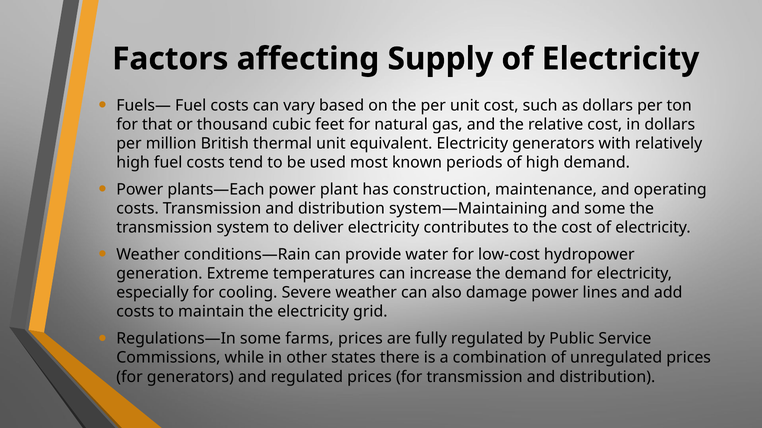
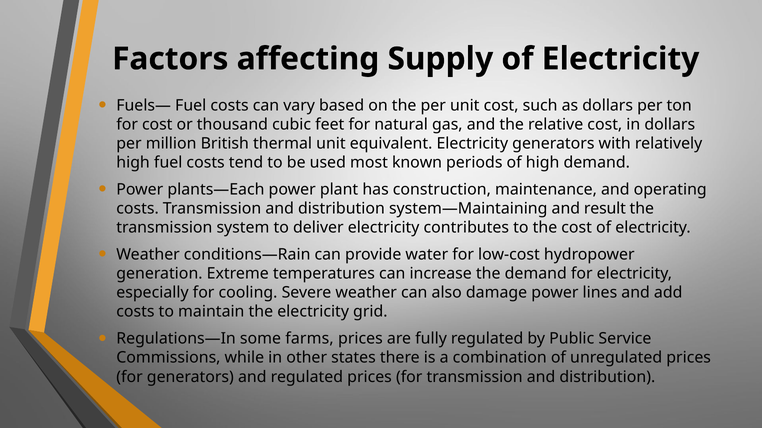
for that: that -> cost (157, 125)
and some: some -> result (605, 209)
